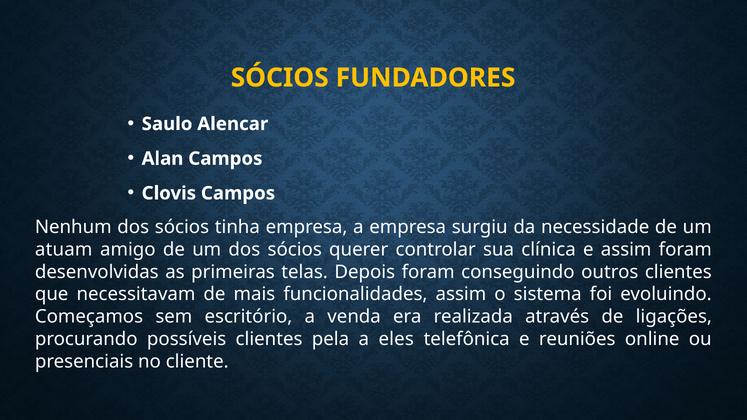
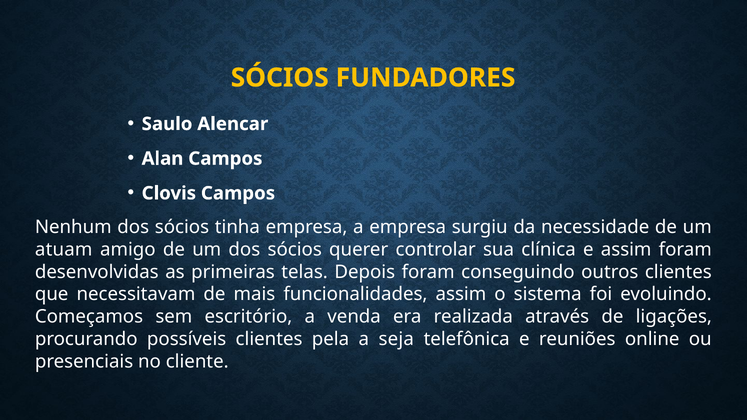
eles: eles -> seja (396, 339)
